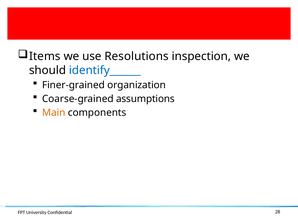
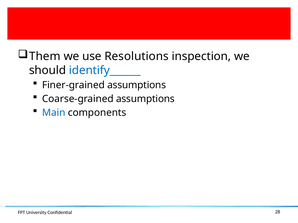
Items: Items -> Them (45, 56)
Finer-grained organization: organization -> assumptions (137, 85)
Main colour: orange -> blue (54, 113)
